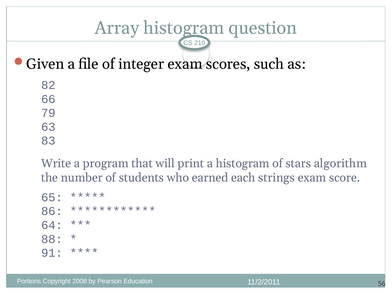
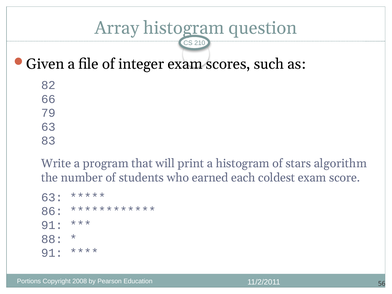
strings: strings -> coldest (277, 178)
65: 65 -> 63 (52, 197)
64: 64 -> 91 (52, 225)
